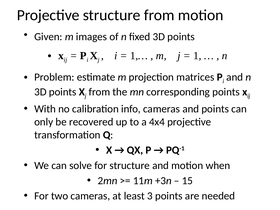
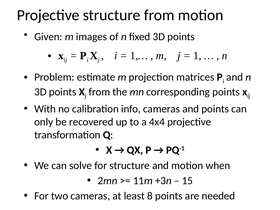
3: 3 -> 8 (150, 196)
